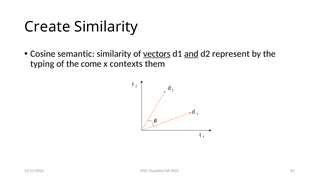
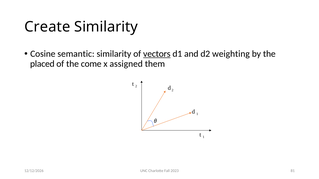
and underline: present -> none (191, 54)
represent: represent -> weighting (231, 54)
typing: typing -> placed (42, 64)
contexts: contexts -> assigned (126, 64)
